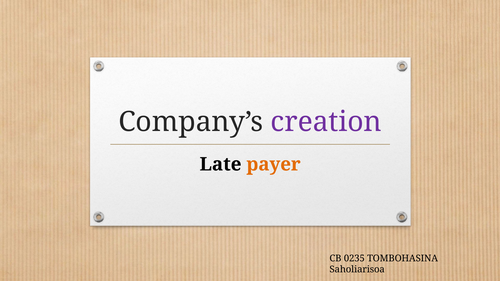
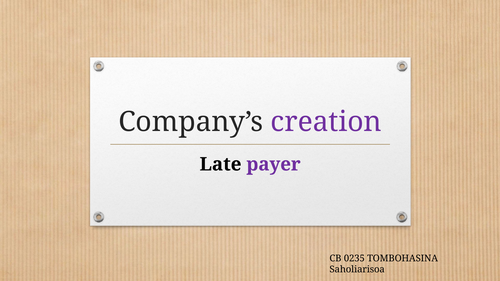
payer colour: orange -> purple (274, 164)
